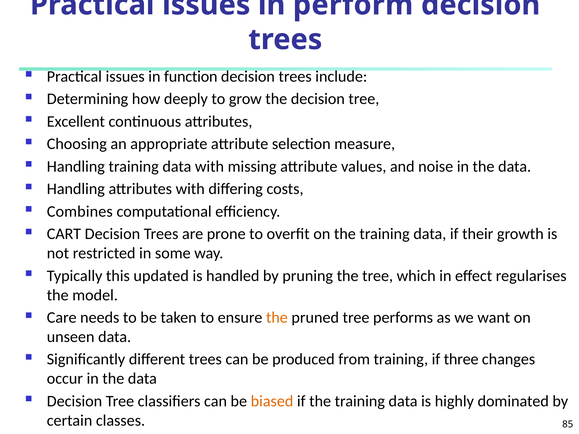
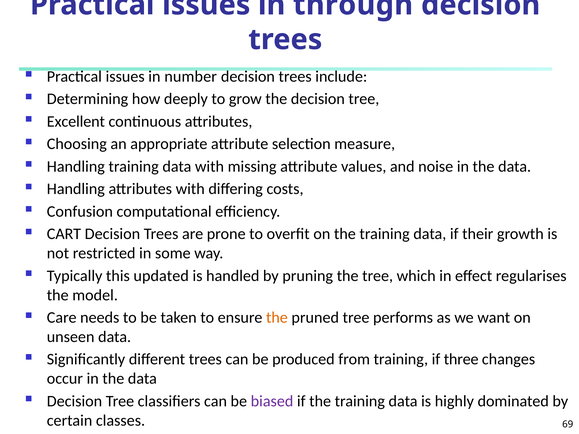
perform: perform -> through (353, 5)
function: function -> number (191, 76)
Combines: Combines -> Confusion (80, 212)
biased colour: orange -> purple (272, 401)
85: 85 -> 69 (568, 425)
